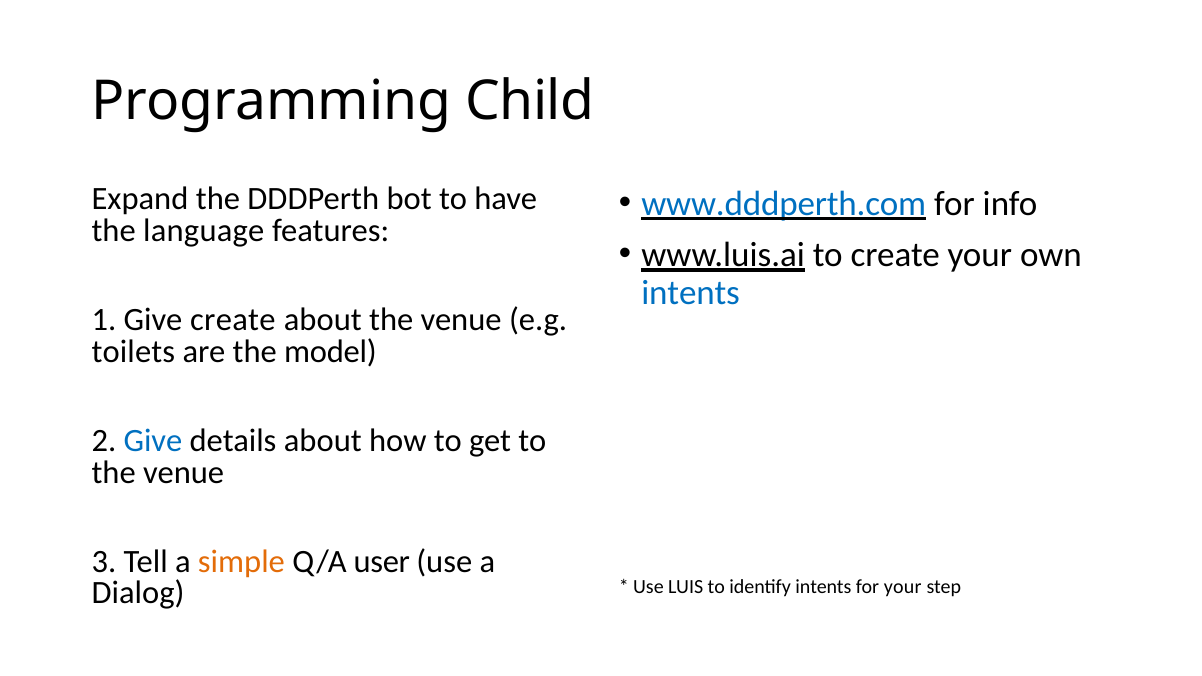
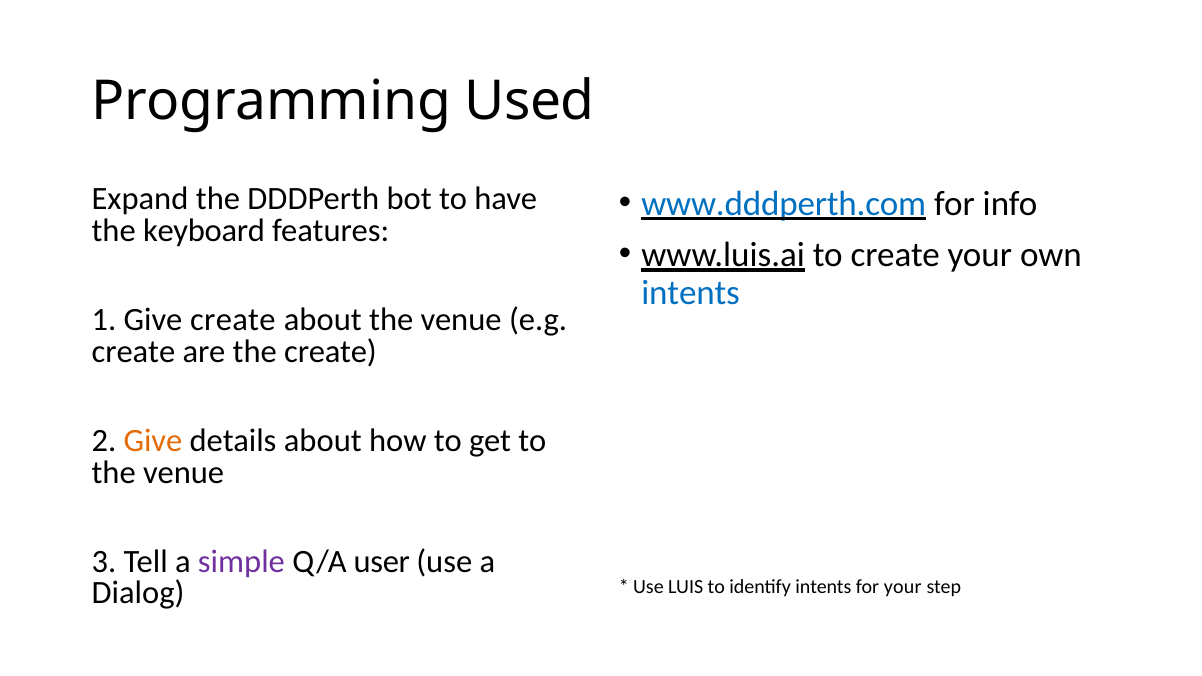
Child: Child -> Used (530, 101)
language: language -> keyboard (204, 231)
toilets: toilets -> create (133, 352)
the model: model -> create (330, 352)
Give colour: blue -> orange (153, 441)
simple colour: orange -> purple (241, 562)
